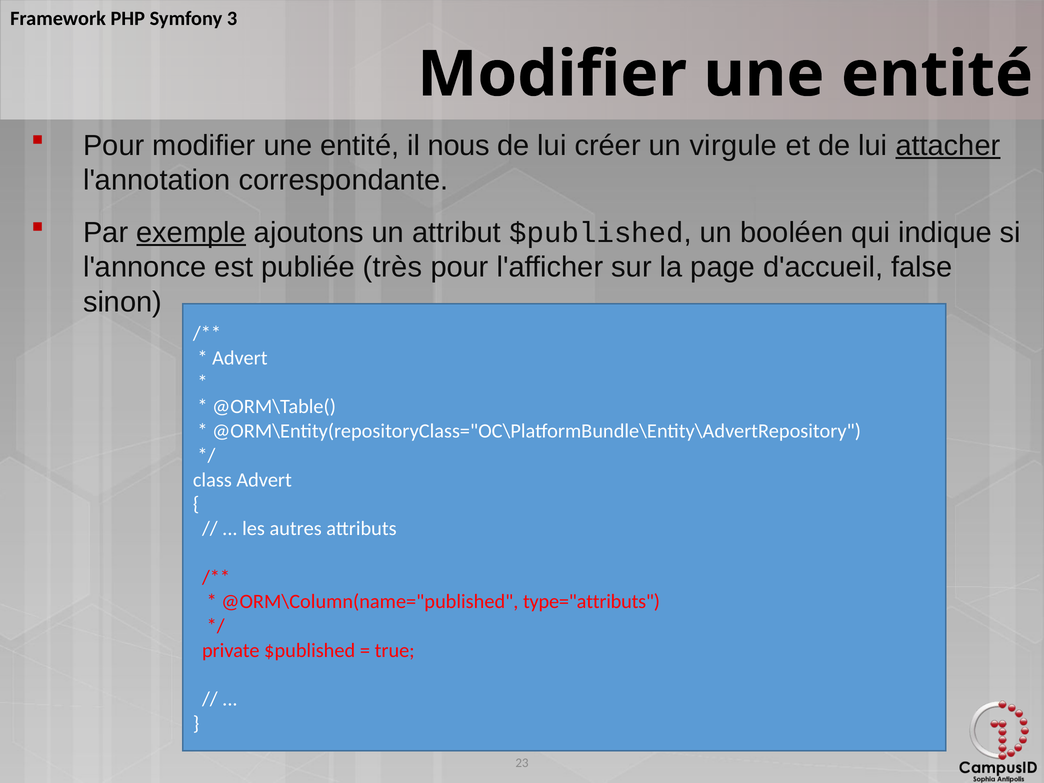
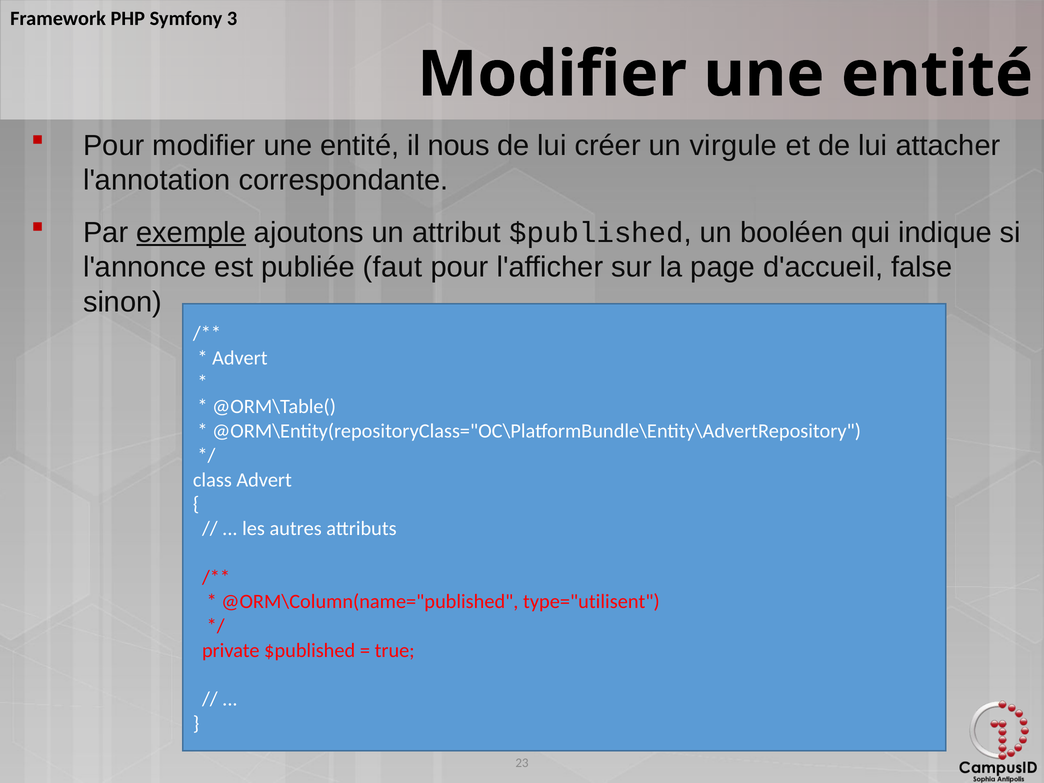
attacher underline: present -> none (948, 145)
très: très -> faut (393, 267)
type="attributs: type="attributs -> type="utilisent (591, 602)
